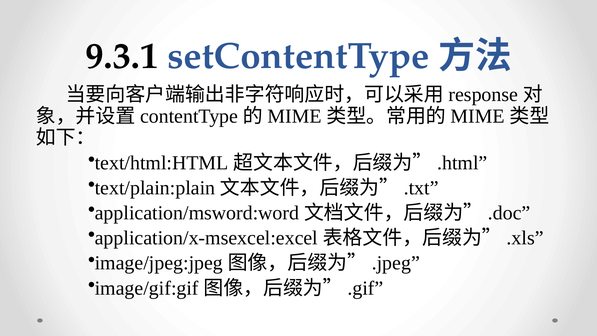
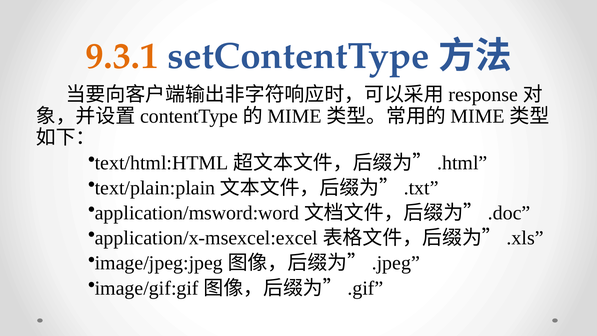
9.3.1 colour: black -> orange (122, 56)
